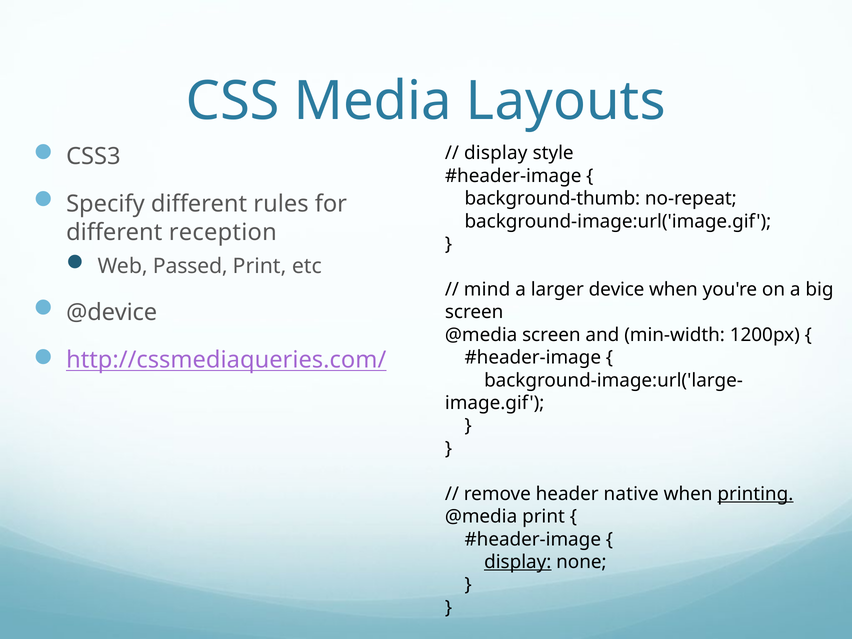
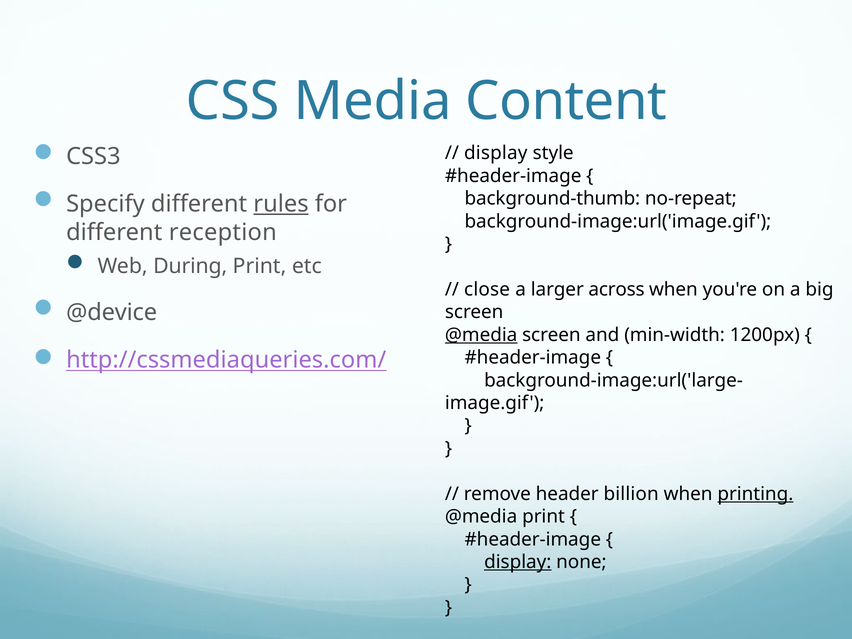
Layouts: Layouts -> Content (566, 101)
rules underline: none -> present (281, 204)
Passed: Passed -> During (190, 266)
mind: mind -> close (487, 289)
device: device -> across (617, 289)
@media underline: none -> present (481, 335)
native: native -> billion (631, 494)
